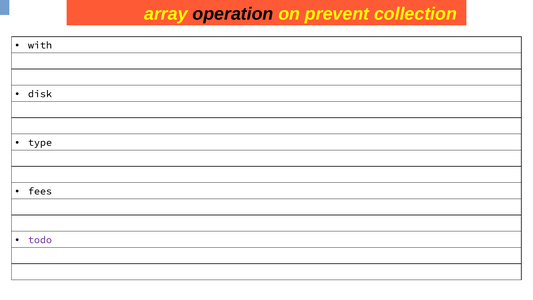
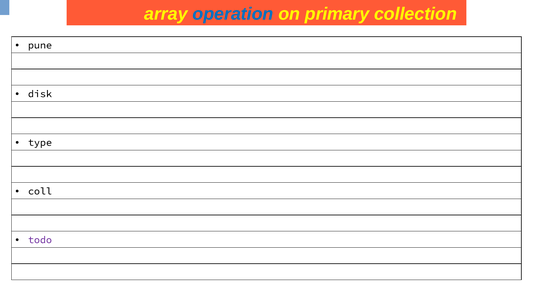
operation colour: black -> blue (233, 14)
prevent: prevent -> primary (337, 14)
with: with -> pune (40, 45)
fees: fees -> coll (40, 191)
